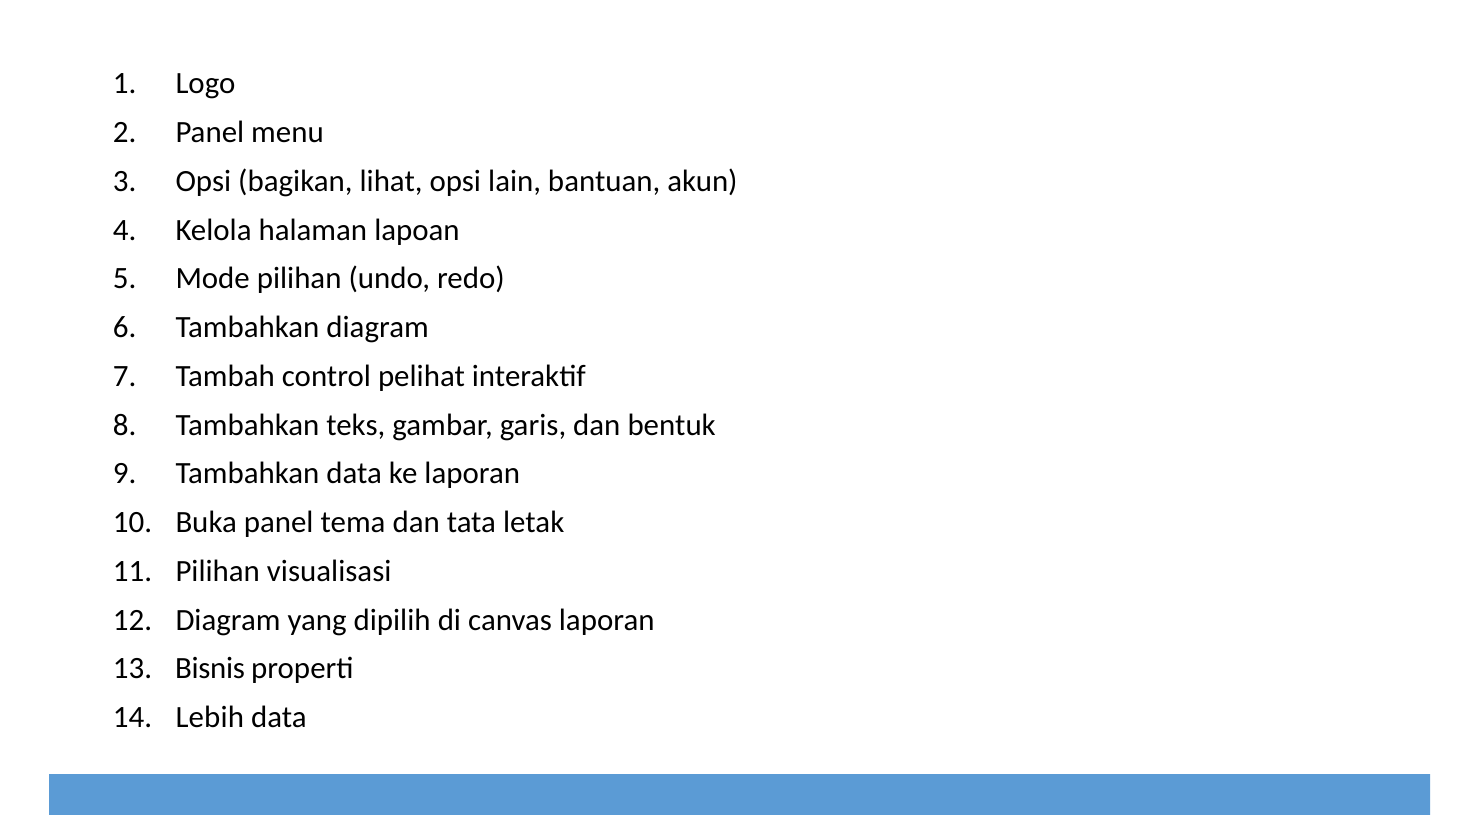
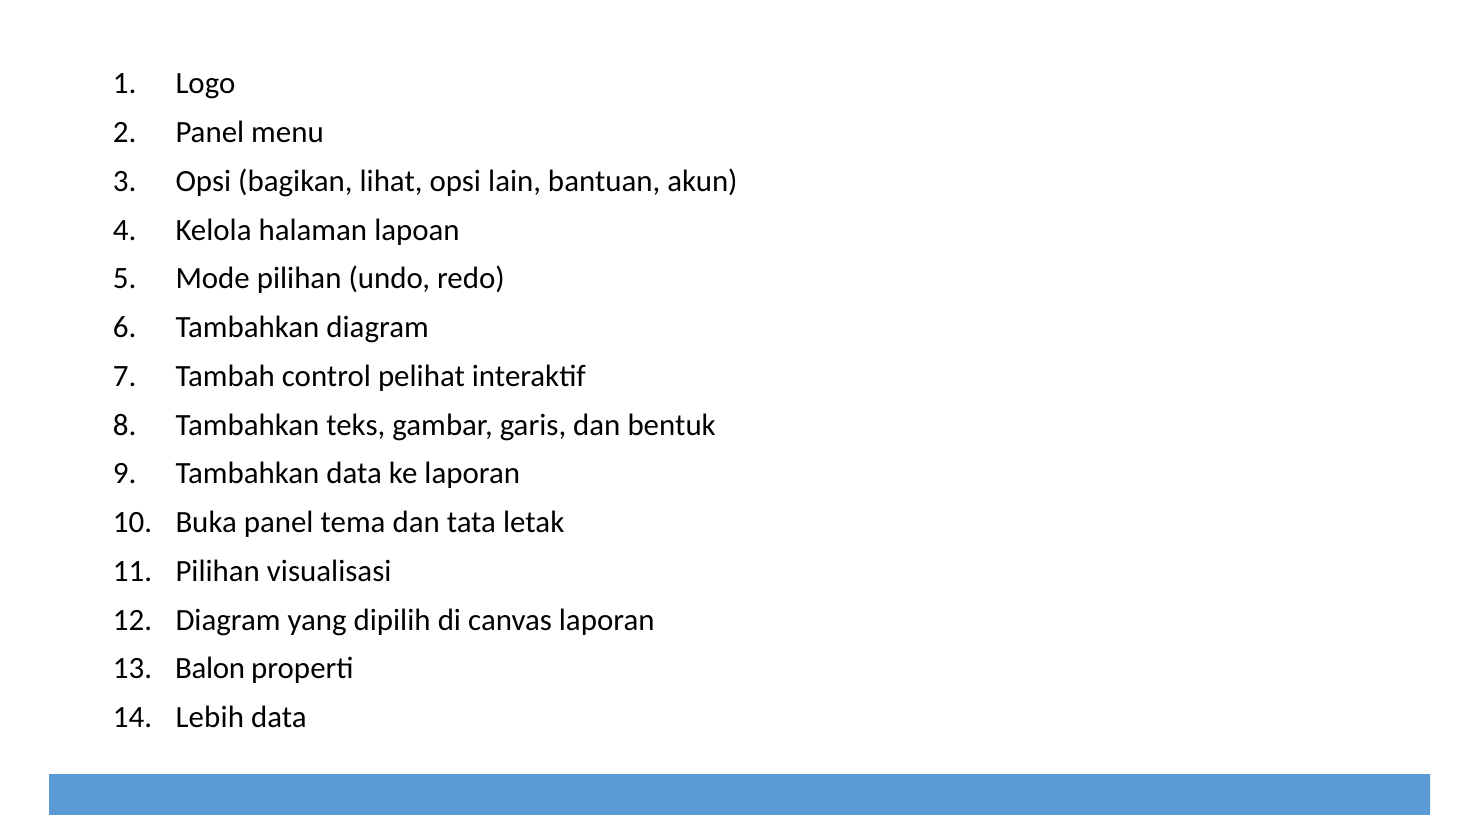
Bisnis: Bisnis -> Balon (210, 669)
